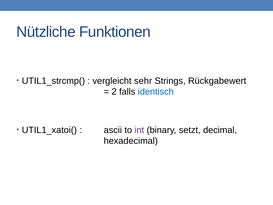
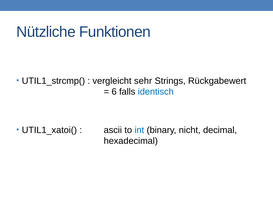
2: 2 -> 6 (114, 92)
int colour: purple -> blue (139, 130)
setzt: setzt -> nicht (190, 130)
